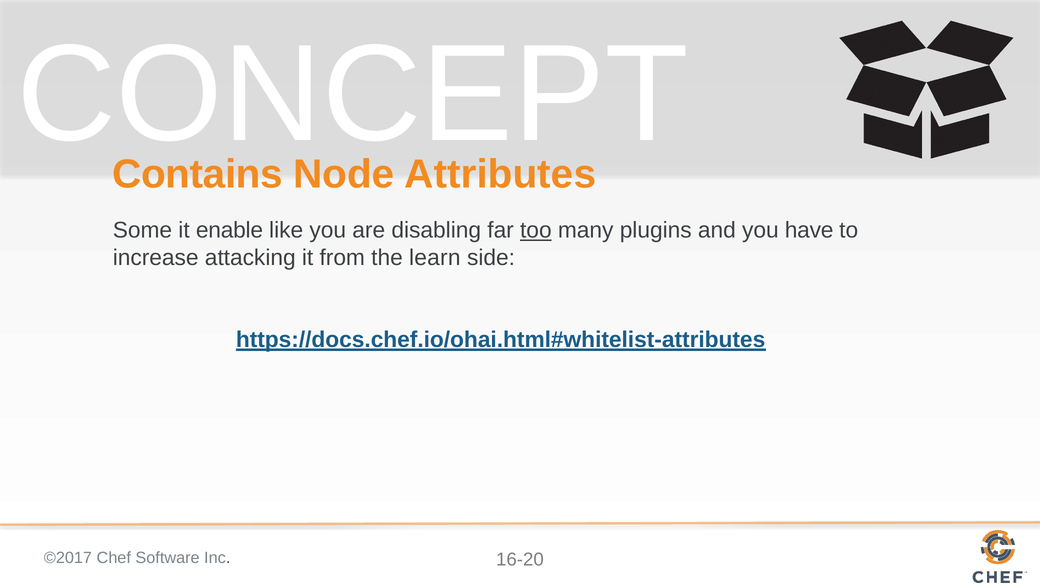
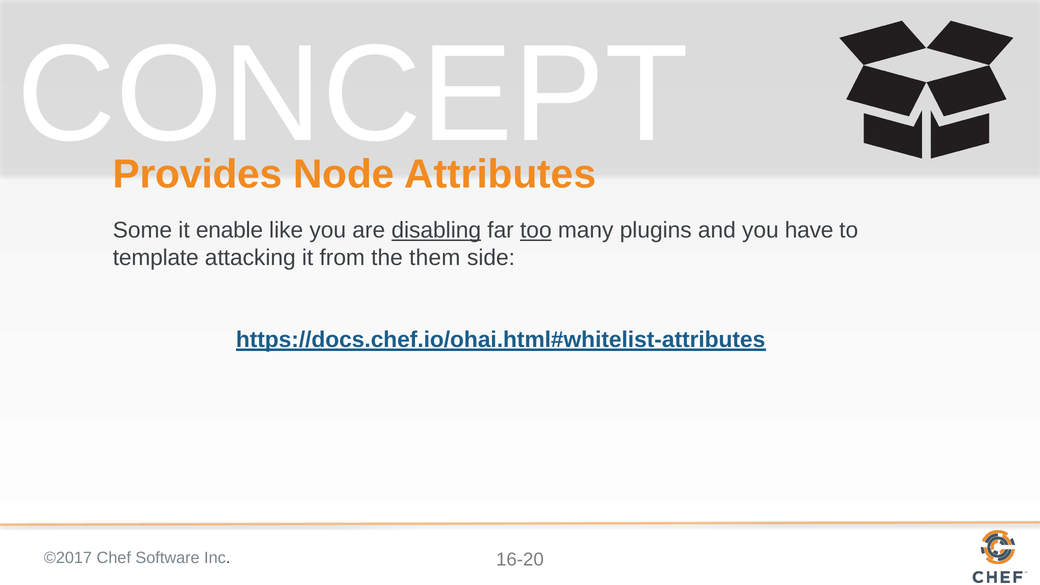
Contains: Contains -> Provides (197, 174)
disabling underline: none -> present (436, 230)
increase: increase -> template (156, 258)
learn: learn -> them (435, 258)
